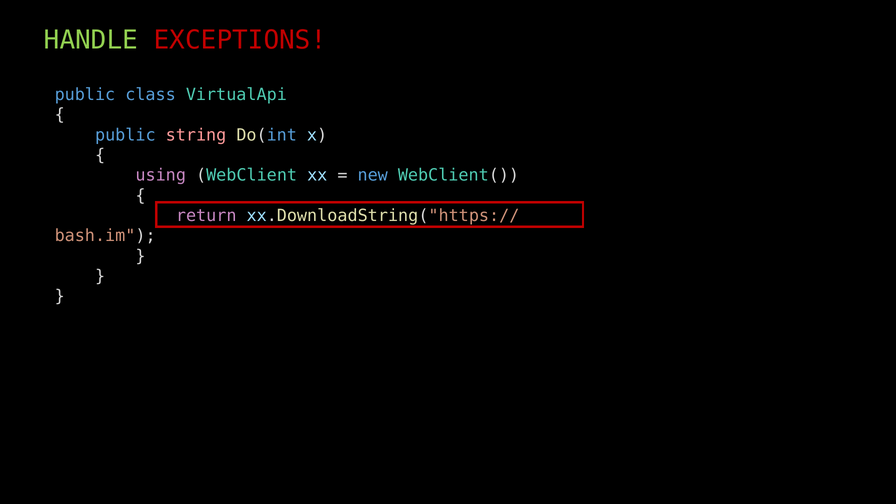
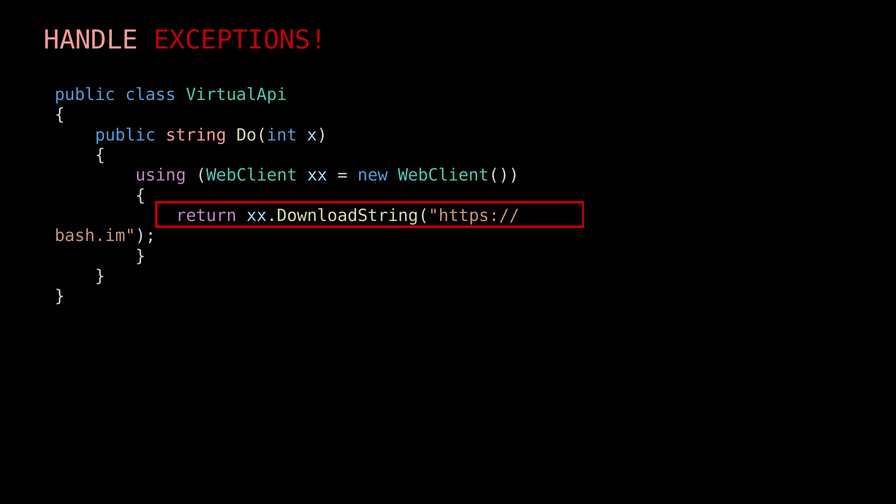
HANDLE colour: light green -> pink (91, 40)
